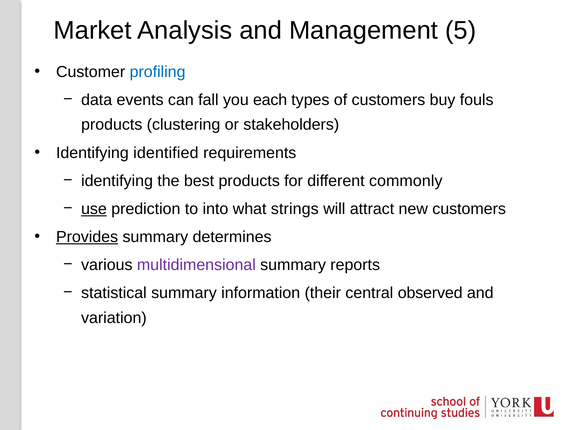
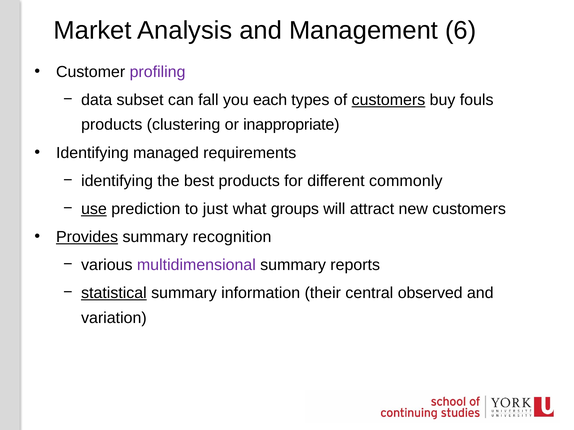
5: 5 -> 6 (461, 30)
profiling colour: blue -> purple (158, 72)
events: events -> subset (140, 100)
customers underline: none -> present (388, 100)
stakeholders: stakeholders -> inappropriate (291, 125)
identified: identified -> managed (166, 153)
into: into -> just (215, 209)
strings: strings -> groups (295, 209)
determines: determines -> recognition (232, 237)
statistical underline: none -> present (114, 293)
